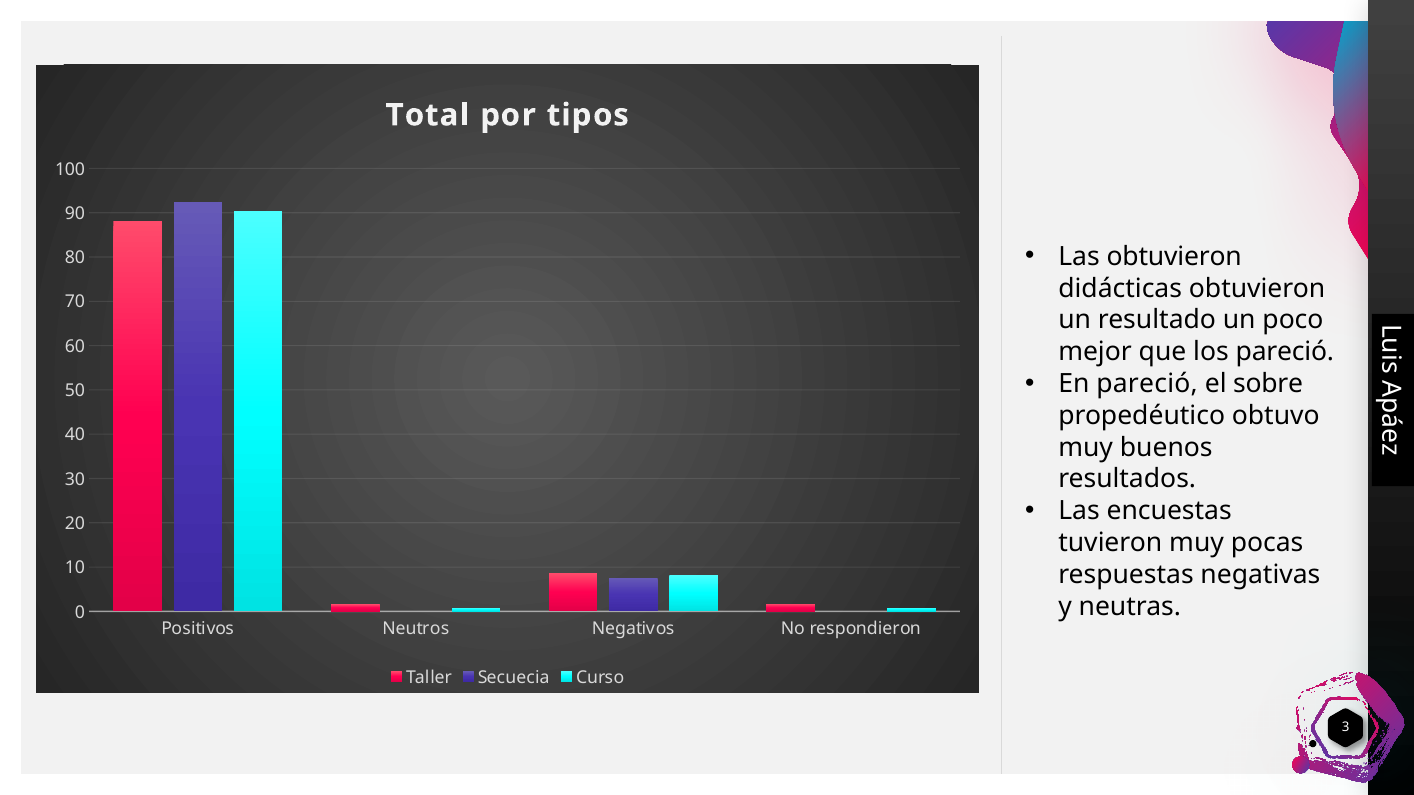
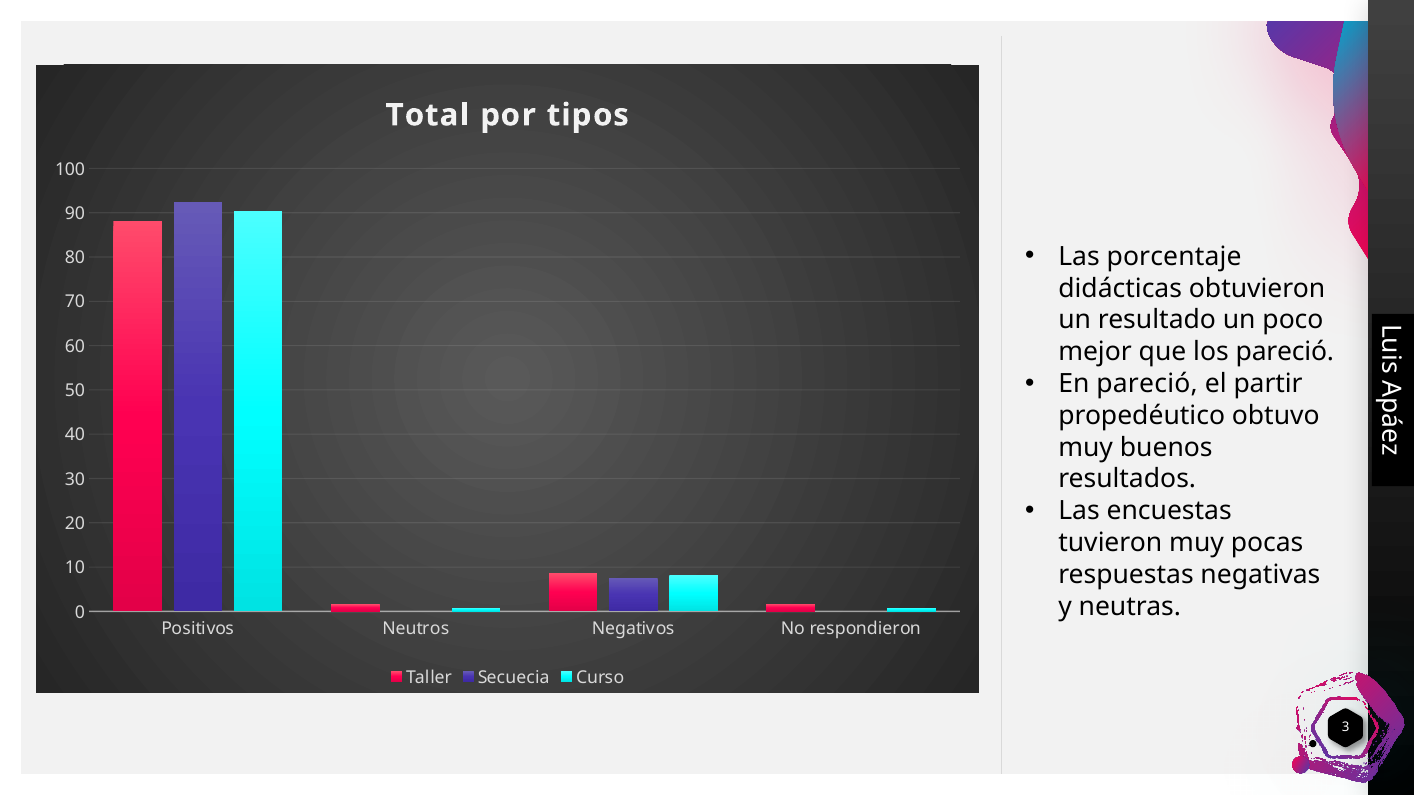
Las obtuvieron: obtuvieron -> porcentaje (1174, 257)
sobre: sobre -> partir (1268, 384)
